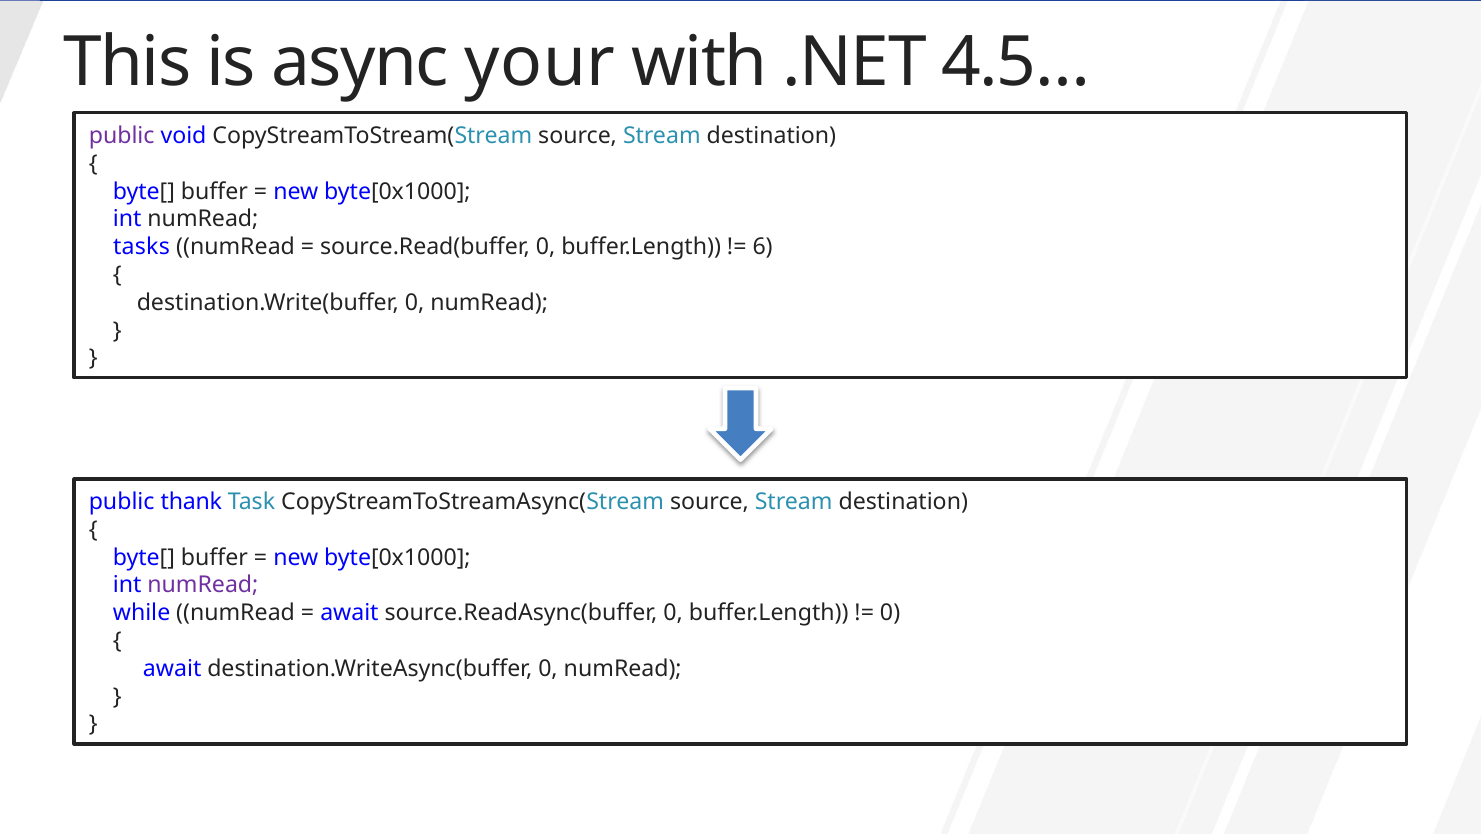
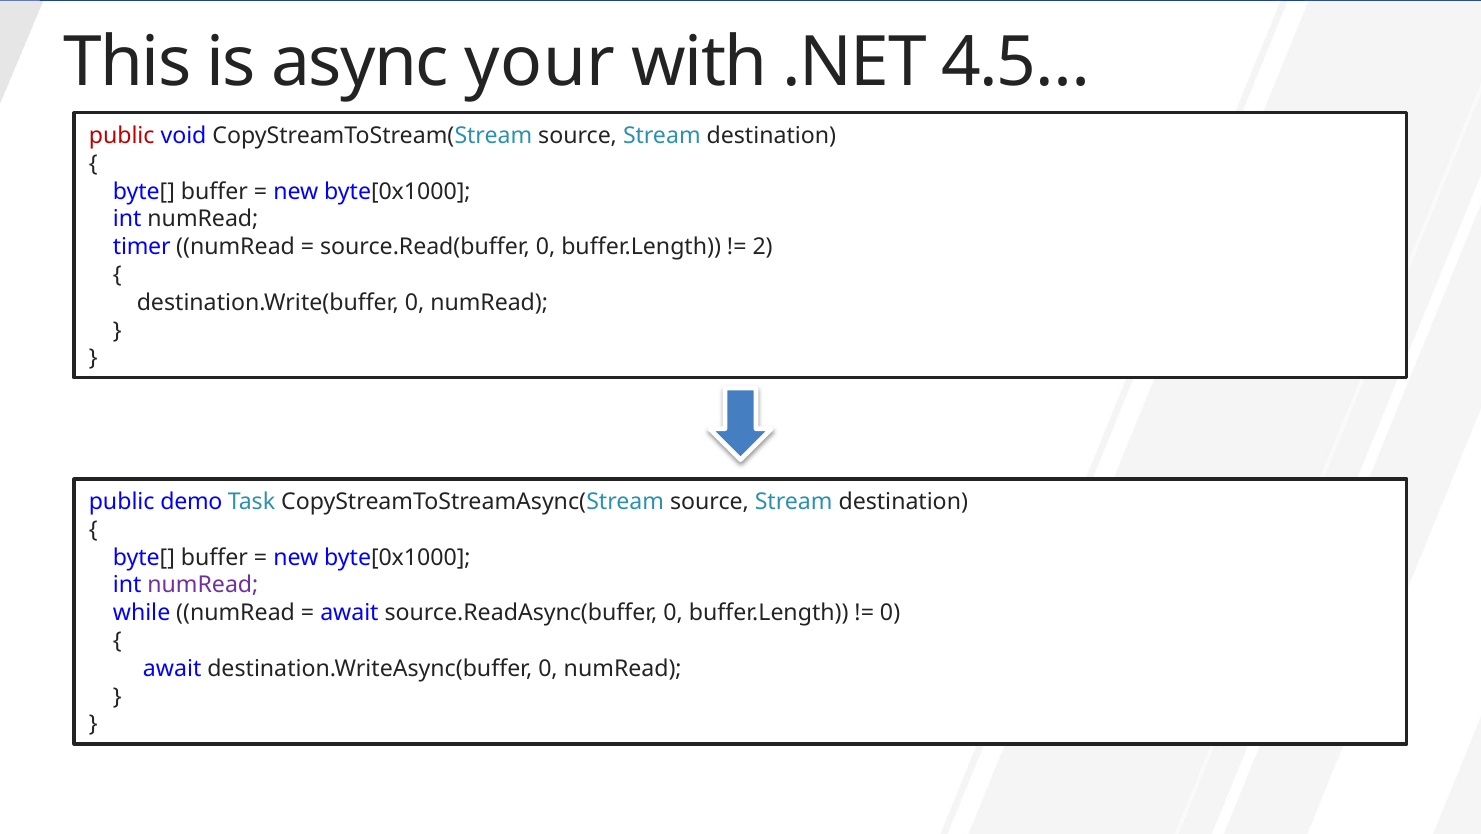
public colour: purple -> red (122, 136)
tasks: tasks -> timer (142, 247)
6: 6 -> 2 (763, 247)
thank: thank -> demo (191, 502)
